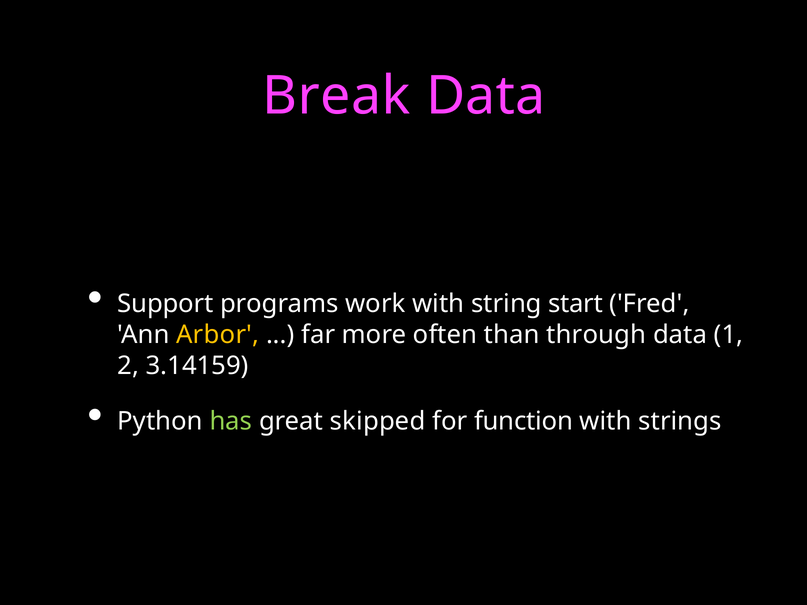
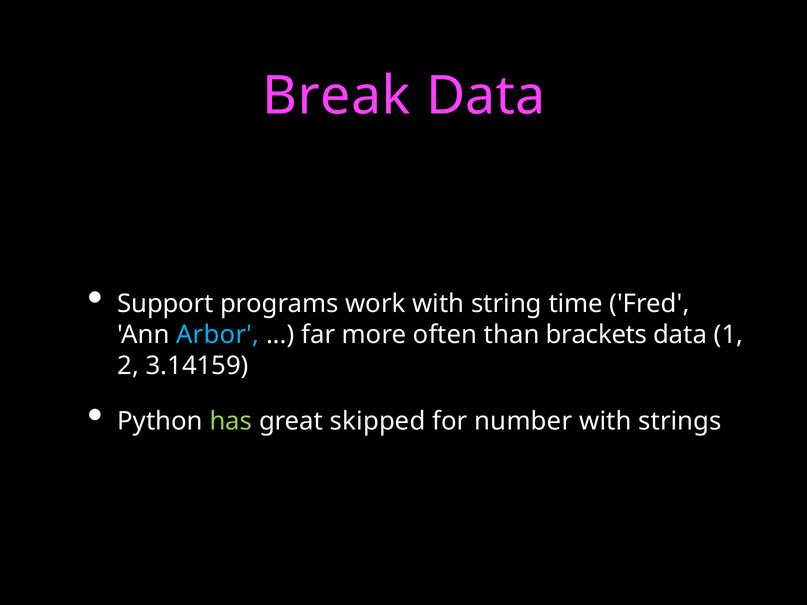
start: start -> time (576, 304)
Arbor colour: yellow -> light blue (218, 335)
through: through -> brackets (596, 335)
function: function -> number (523, 422)
